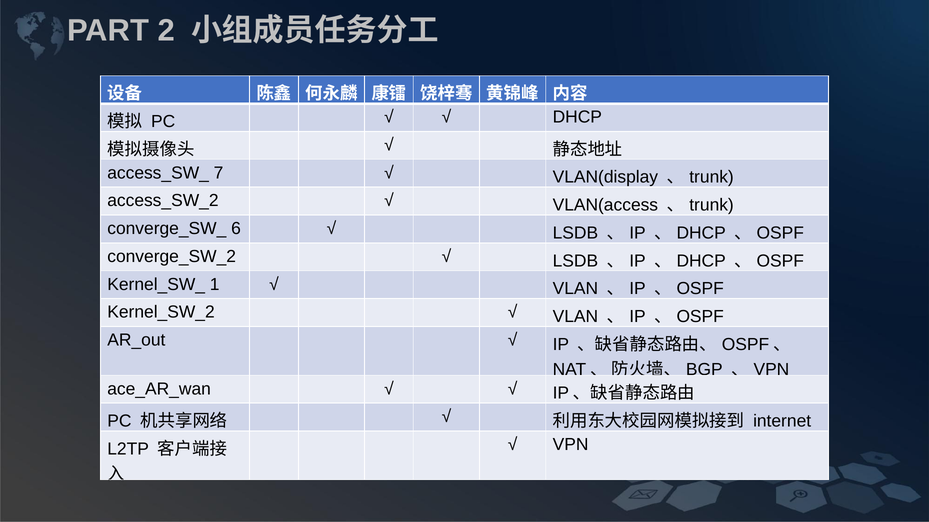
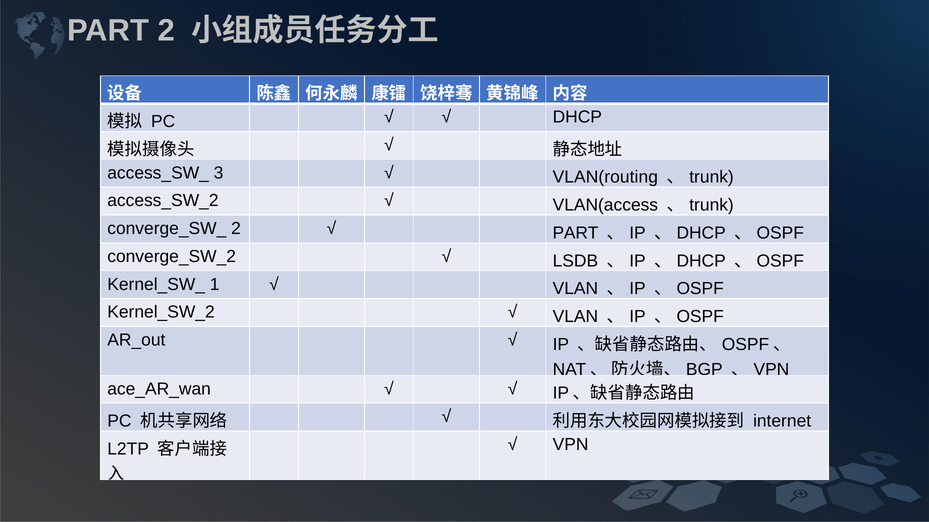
7: 7 -> 3 (218, 173)
VLAN(display: VLAN(display -> VLAN(routing (605, 177)
6: 6 -> 2 (236, 229)
LSDB: LSDB -> PART (575, 233)
